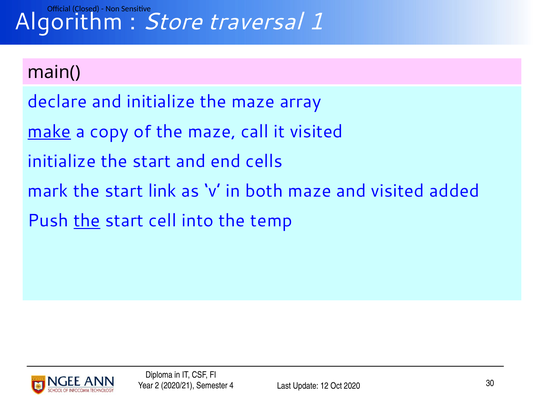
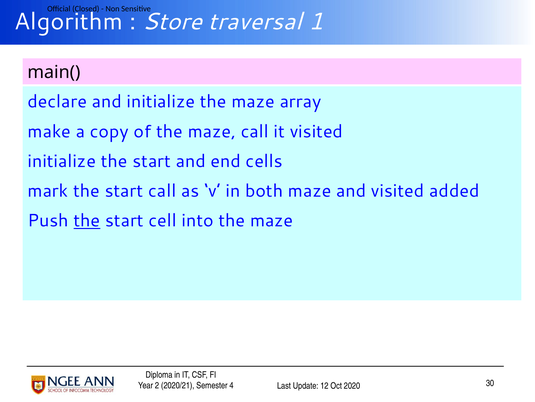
make underline: present -> none (49, 131)
start link: link -> call (162, 191)
into the temp: temp -> maze (272, 220)
